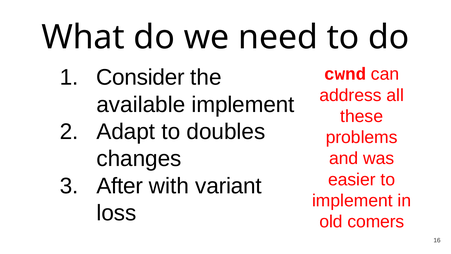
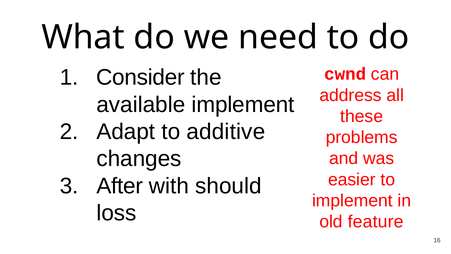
doubles: doubles -> additive (226, 132)
variant: variant -> should (228, 186)
comers: comers -> feature (376, 221)
